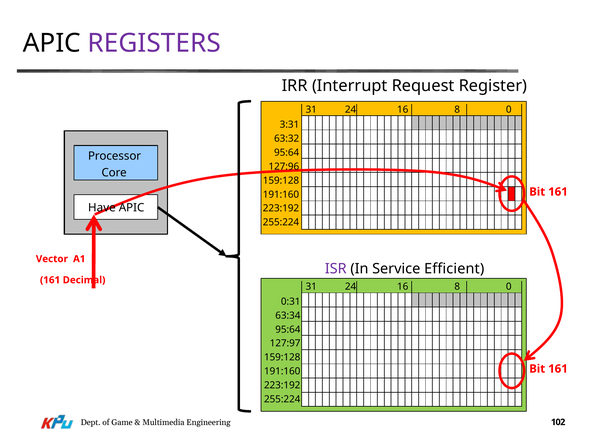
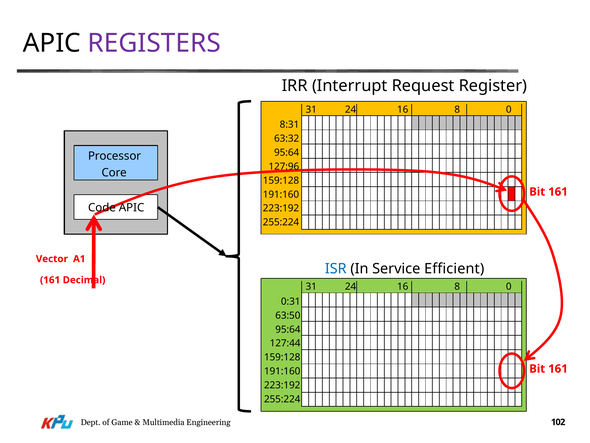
3:31: 3:31 -> 8:31 (289, 125)
Have: Have -> Code (102, 208)
ISR colour: purple -> blue (336, 268)
63:34: 63:34 -> 63:50 (288, 315)
127:97: 127:97 -> 127:44 (285, 343)
